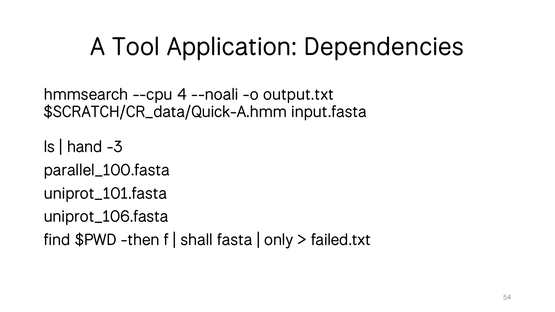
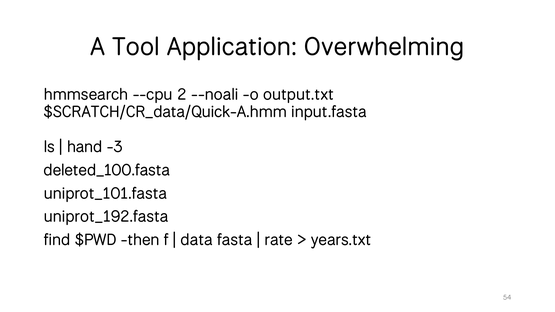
Dependencies: Dependencies -> Overwhelming (384, 47)
4: 4 -> 2 (182, 95)
parallel_100.fasta: parallel_100.fasta -> deleted_100.fasta (107, 170)
uniprot_106.fasta: uniprot_106.fasta -> uniprot_192.fasta (106, 217)
shall: shall -> data (197, 240)
only: only -> rate (279, 240)
failed.txt: failed.txt -> years.txt (341, 240)
